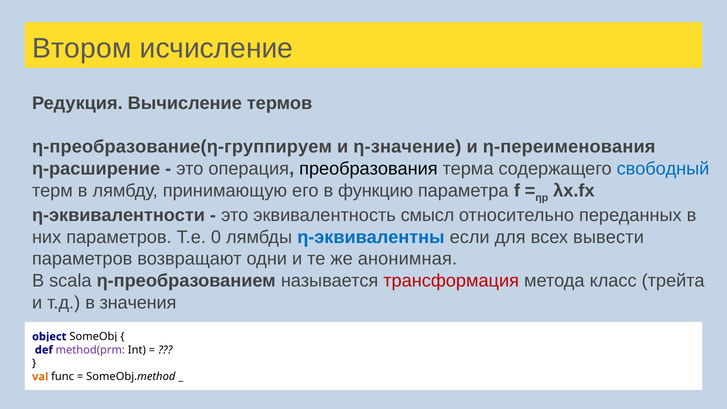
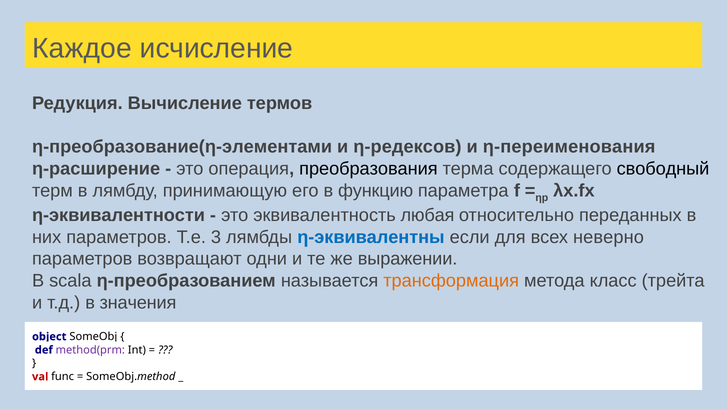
Втором: Втором -> Каждое (82, 48)
η-преобразование(η-группируем: η-преобразование(η-группируем -> η-преобразование(η-элементами (182, 147)
η-значение: η-значение -> η-редексов (407, 147)
свободный colour: blue -> black (663, 169)
смысл: смысл -> любая (427, 215)
0: 0 -> 3 (216, 237)
вывести: вывести -> неверно (609, 237)
анонимная: анонимная -> выражении (408, 259)
трансформация colour: red -> orange (451, 281)
val colour: orange -> red (40, 377)
